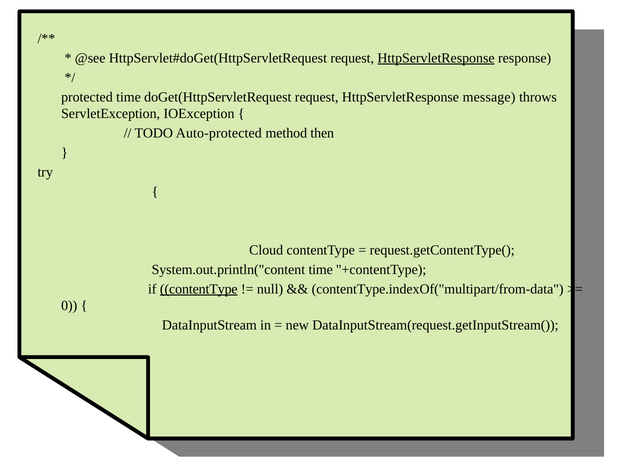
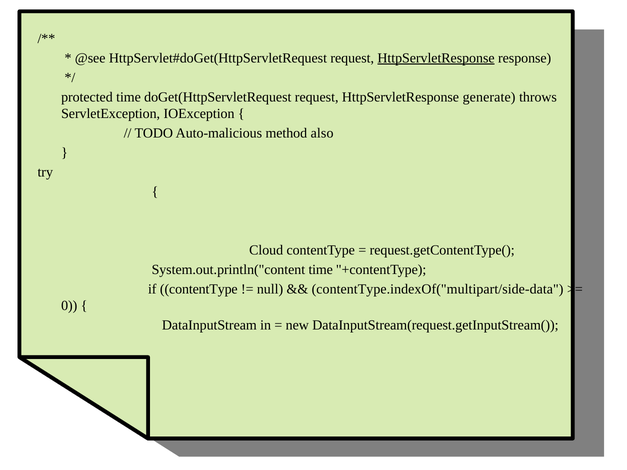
message: message -> generate (489, 97)
Auto-protected: Auto-protected -> Auto-malicious (219, 133)
then: then -> also (322, 133)
contentType underline: present -> none (199, 289)
contentType.indexOf("multipart/from-data: contentType.indexOf("multipart/from-data -> contentType.indexOf("multipart/side-data (438, 289)
